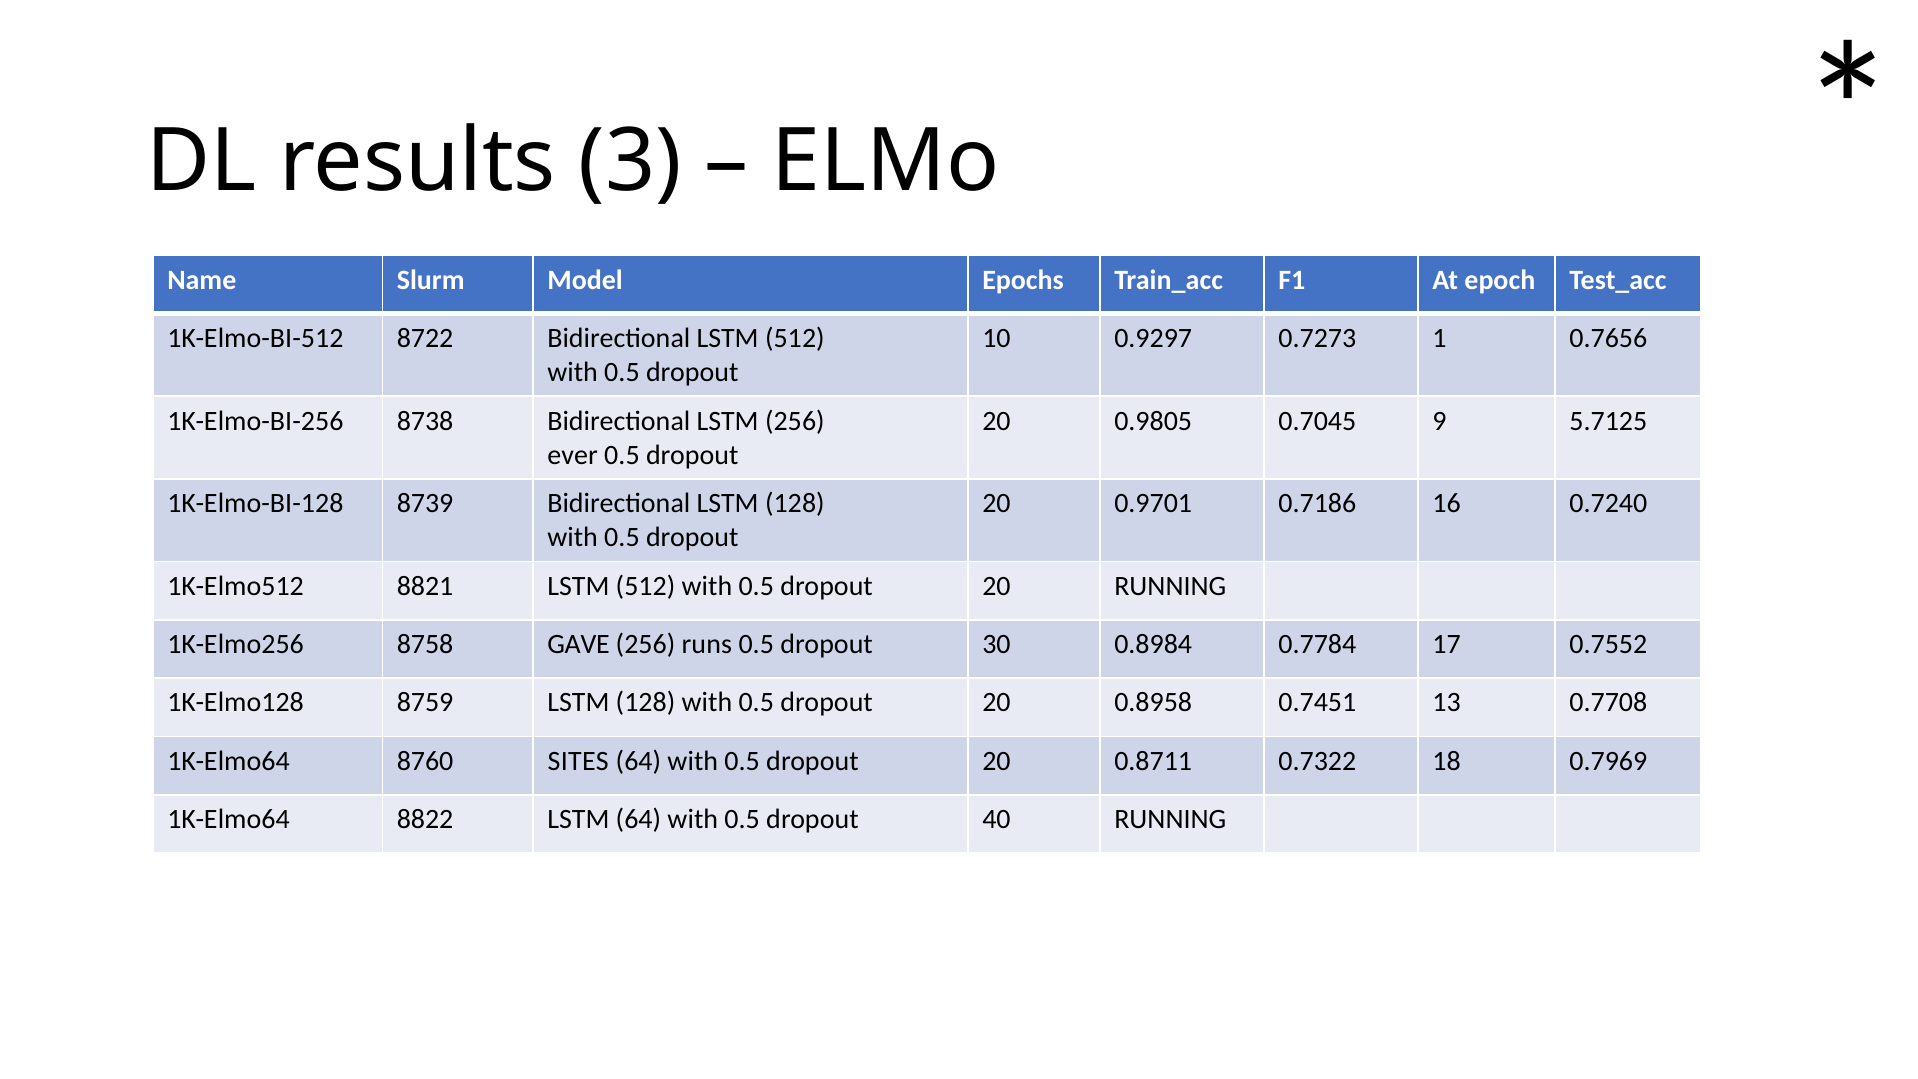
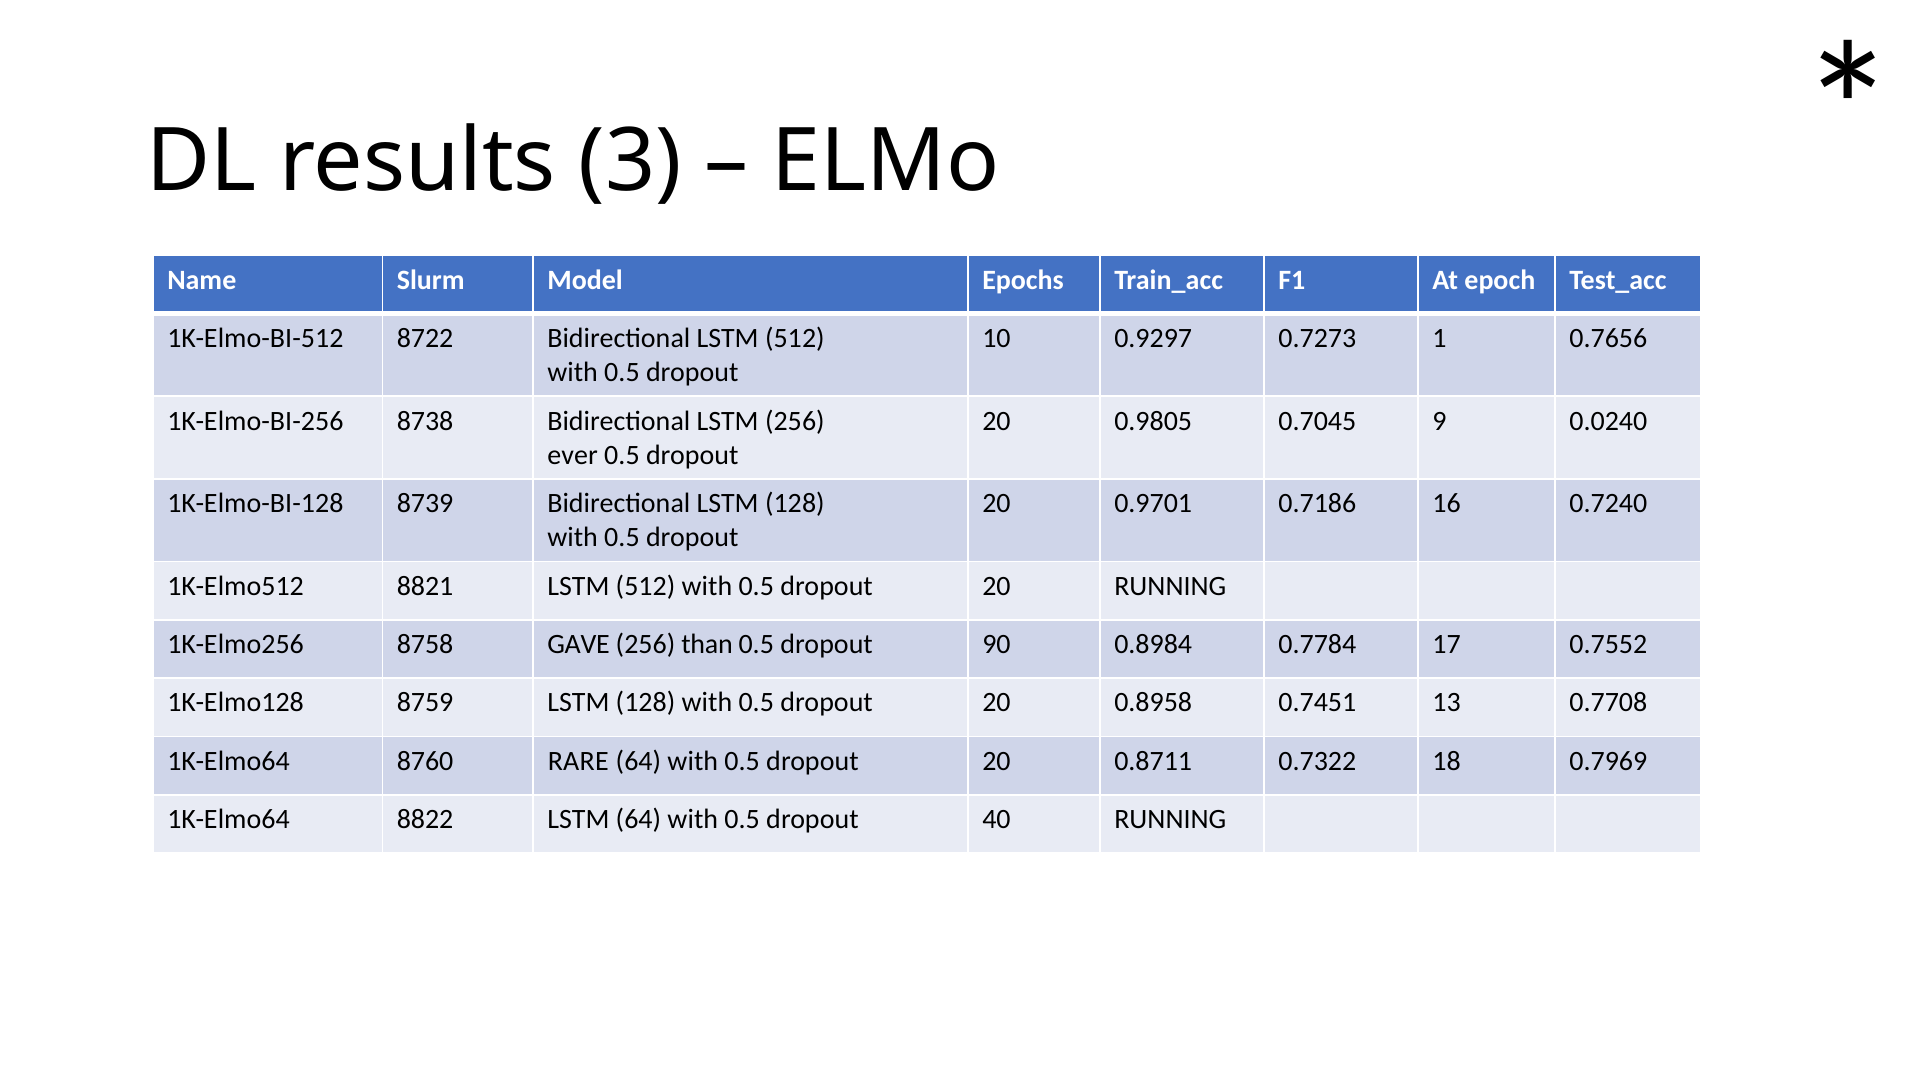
5.7125: 5.7125 -> 0.0240 (1608, 421)
runs: runs -> than (707, 644)
30: 30 -> 90 (996, 644)
SITES: SITES -> RARE (578, 761)
